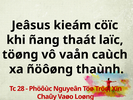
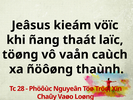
cöïc: cöïc -> vöïc (106, 25)
